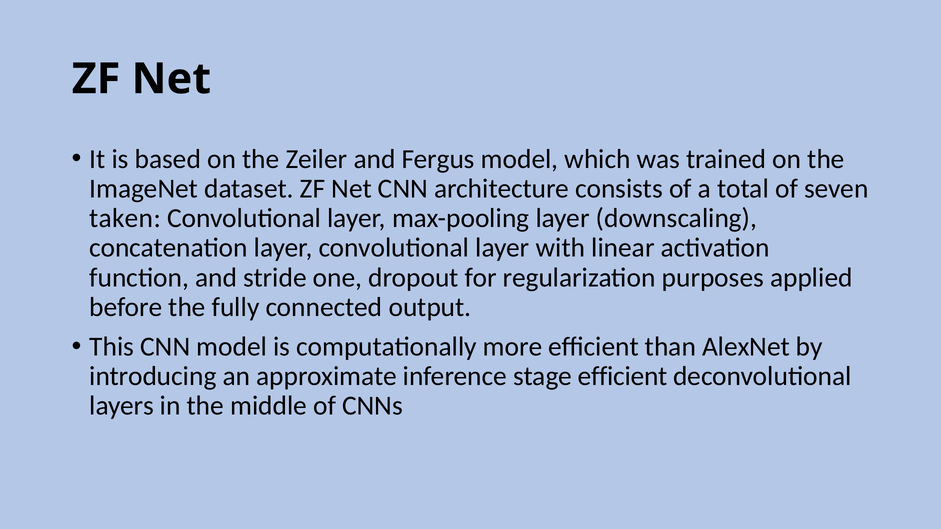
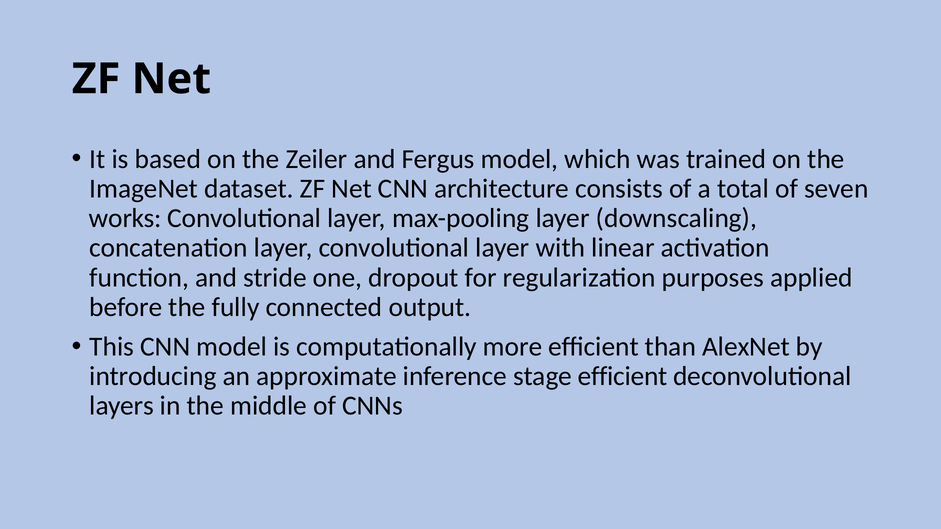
taken: taken -> works (125, 218)
